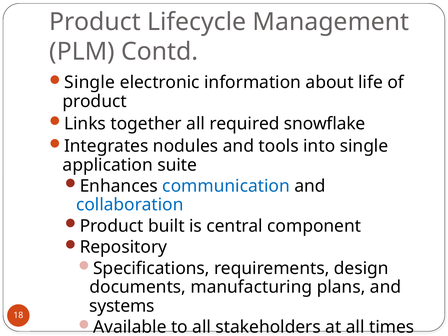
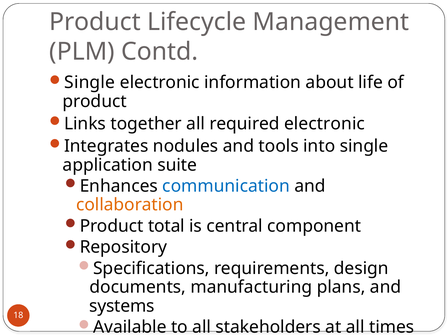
required snowflake: snowflake -> electronic (325, 124)
collaboration colour: blue -> orange (130, 205)
built: built -> total (166, 226)
